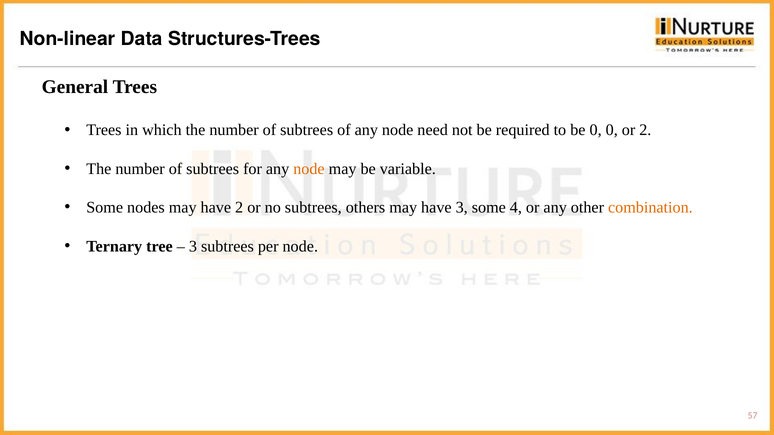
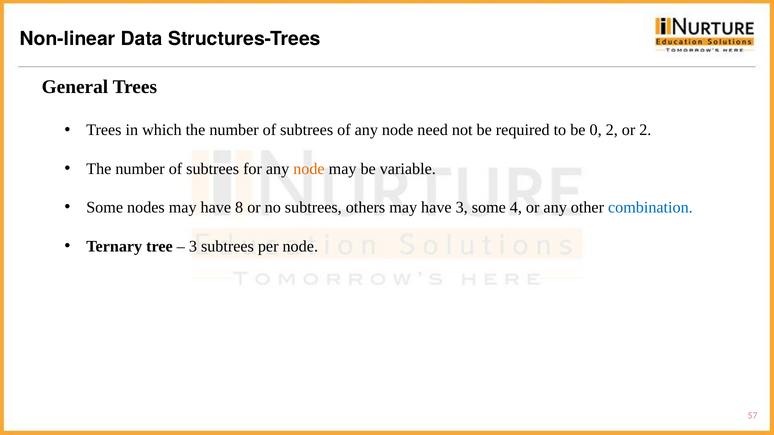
0 0: 0 -> 2 (612, 130)
have 2: 2 -> 8 (239, 208)
combination colour: orange -> blue (650, 208)
